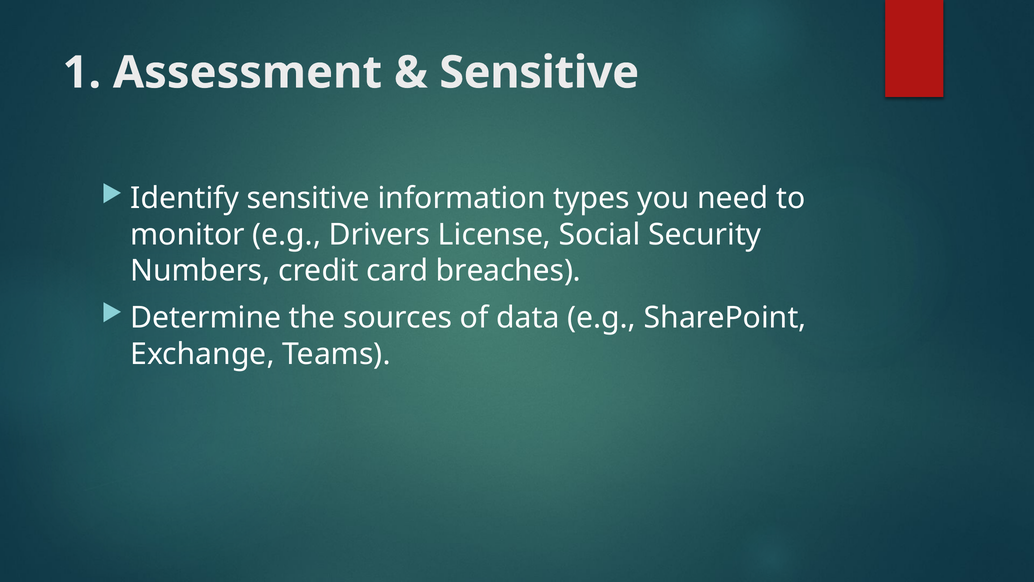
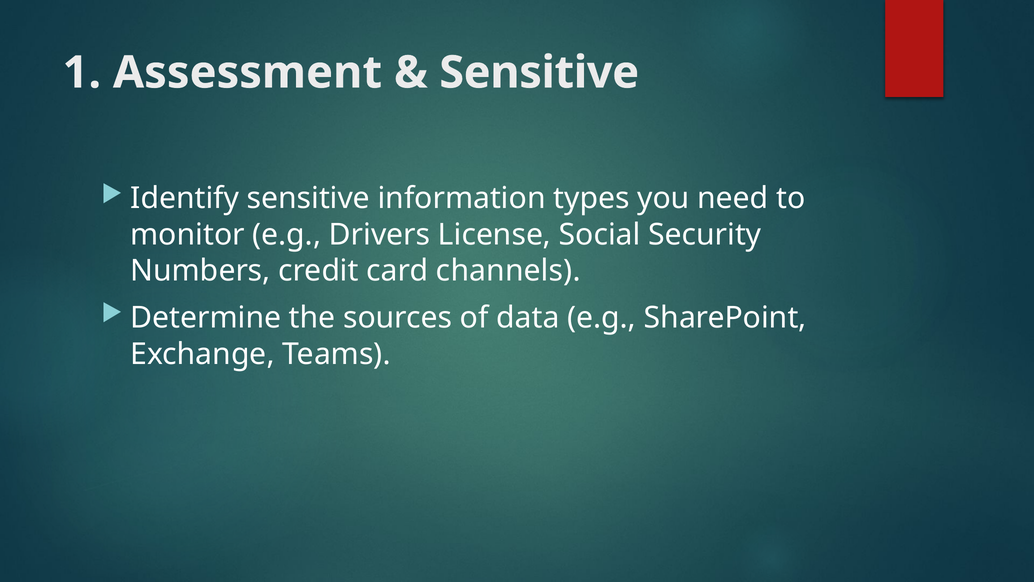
breaches: breaches -> channels (508, 271)
